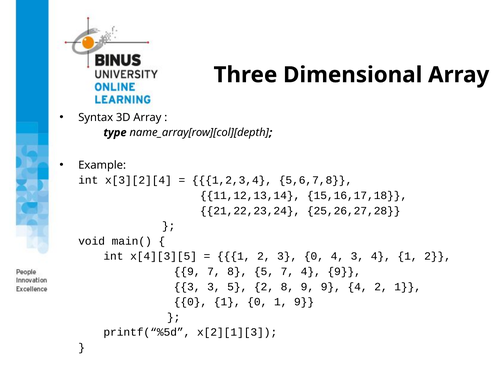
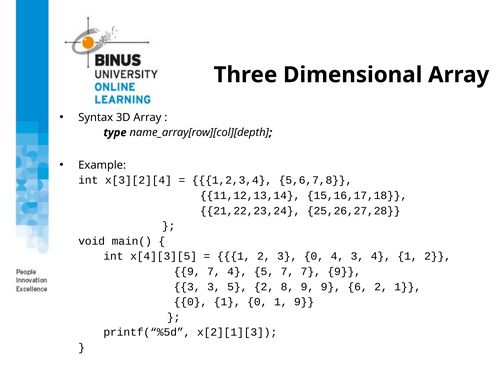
7 8: 8 -> 4 (237, 272)
7 4: 4 -> 7 (311, 272)
9 4: 4 -> 6 (358, 287)
